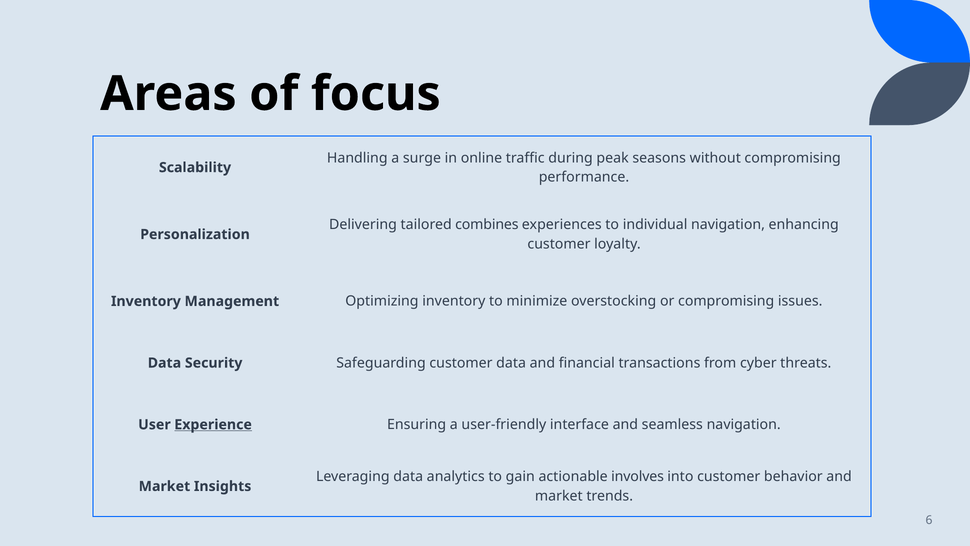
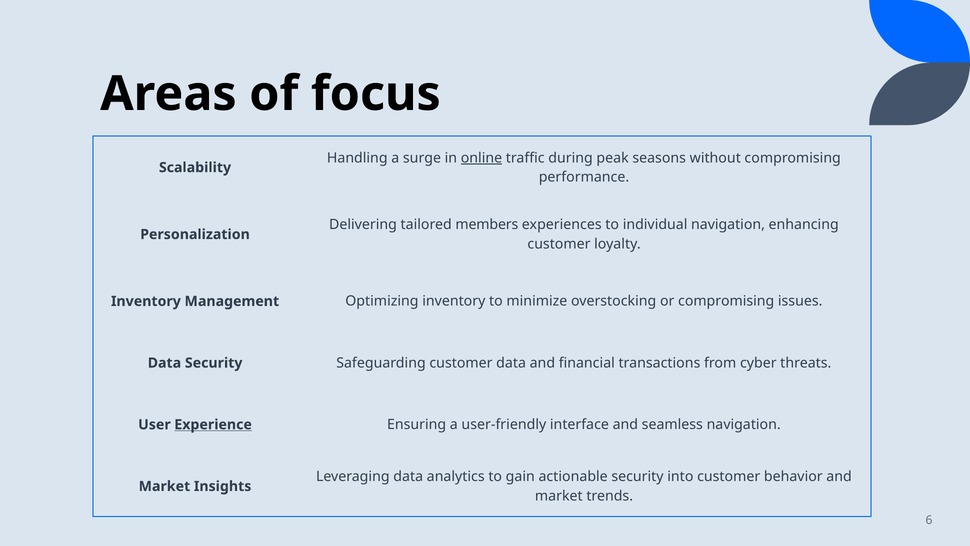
online underline: none -> present (481, 158)
combines: combines -> members (487, 225)
actionable involves: involves -> security (637, 476)
